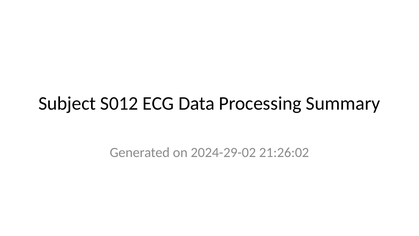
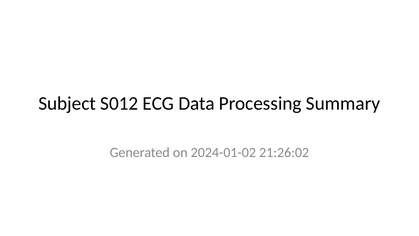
2024-29-02: 2024-29-02 -> 2024-01-02 (223, 152)
